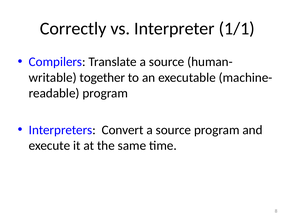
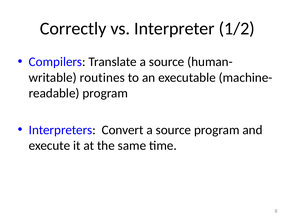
1/1: 1/1 -> 1/2 (237, 29)
together: together -> routines (102, 78)
